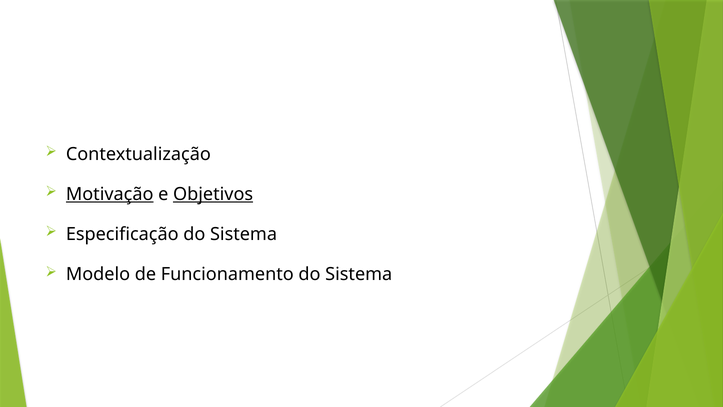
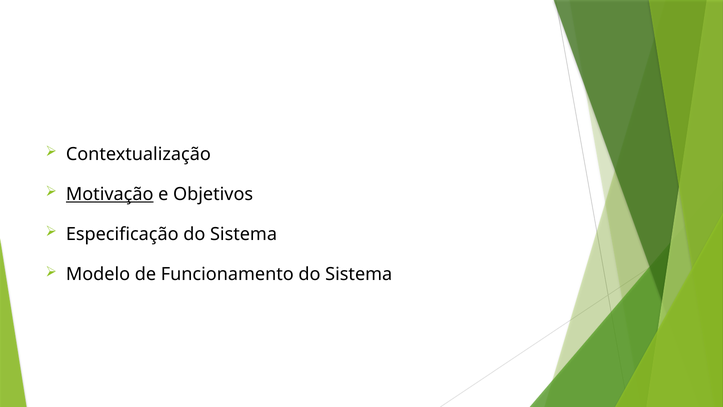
Objetivos underline: present -> none (213, 194)
